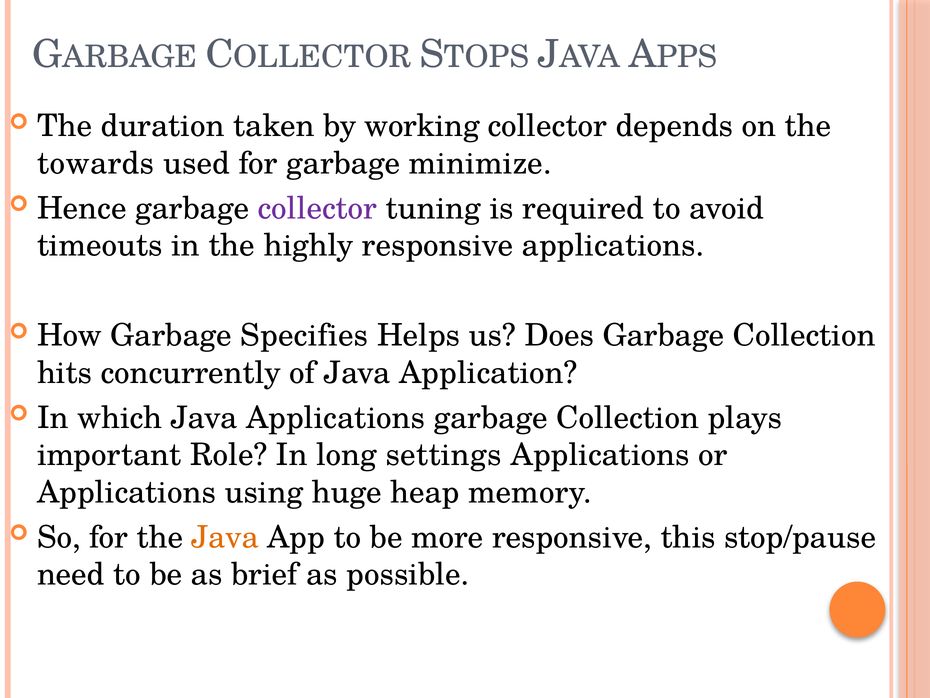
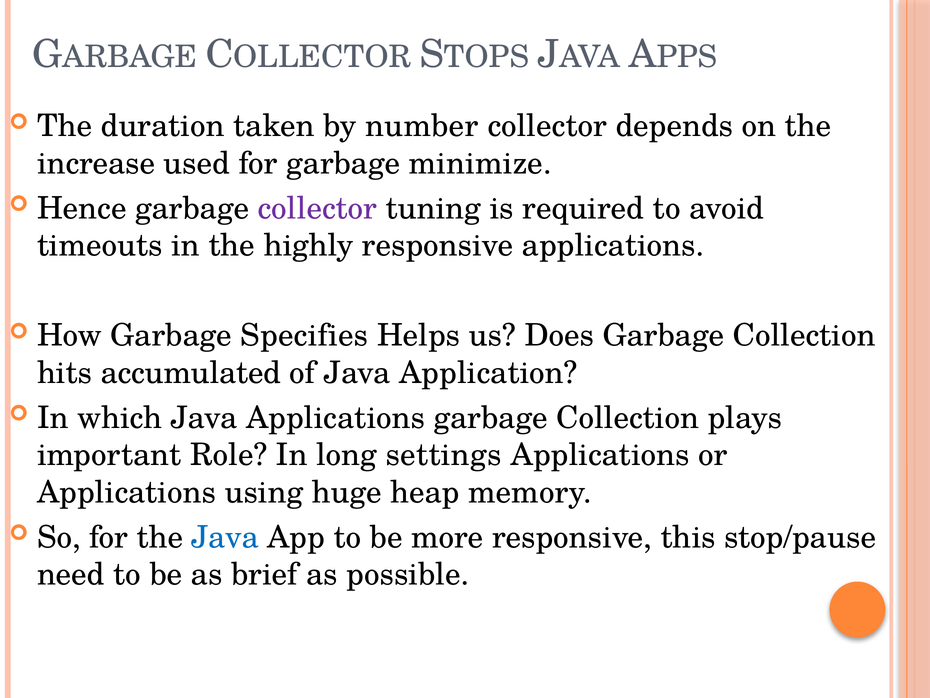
working: working -> number (422, 126)
towards: towards -> increase (96, 163)
concurrently: concurrently -> accumulated (191, 373)
Java colour: orange -> blue (225, 537)
